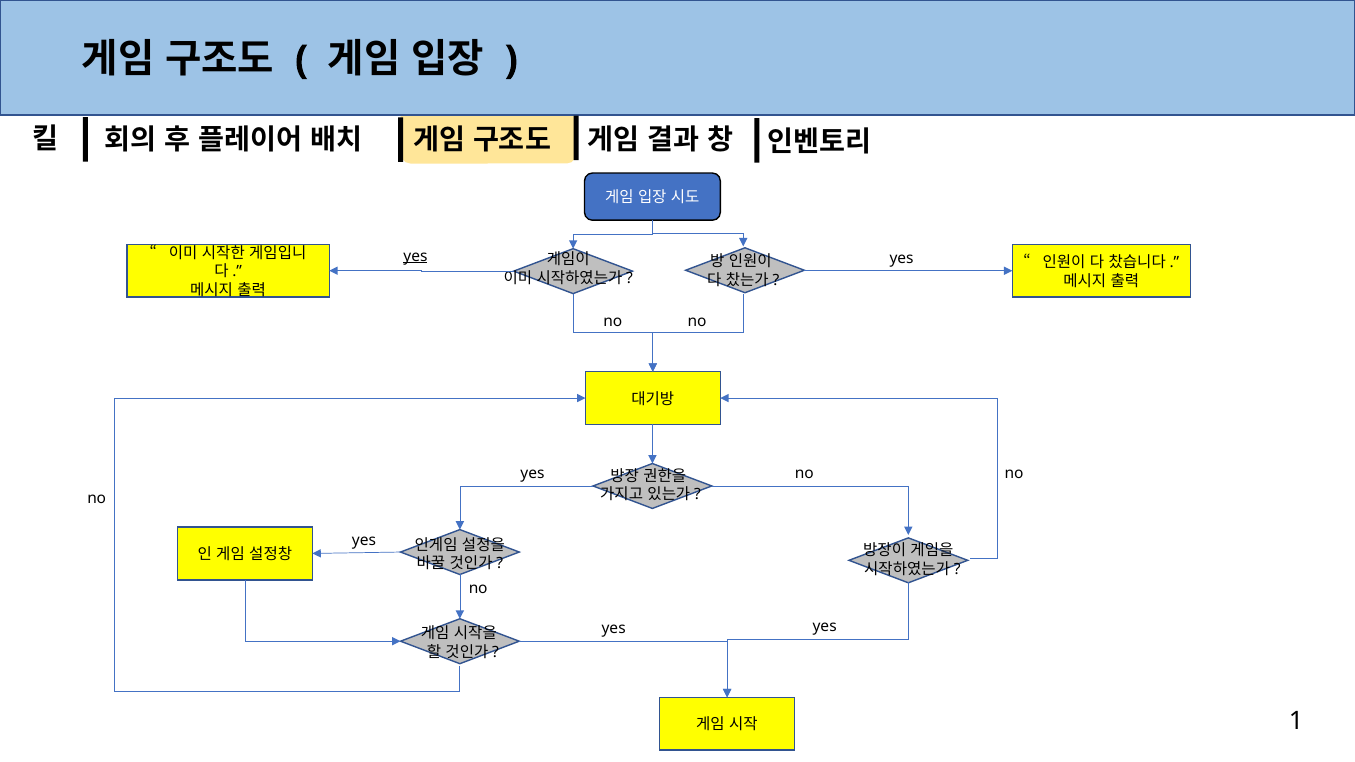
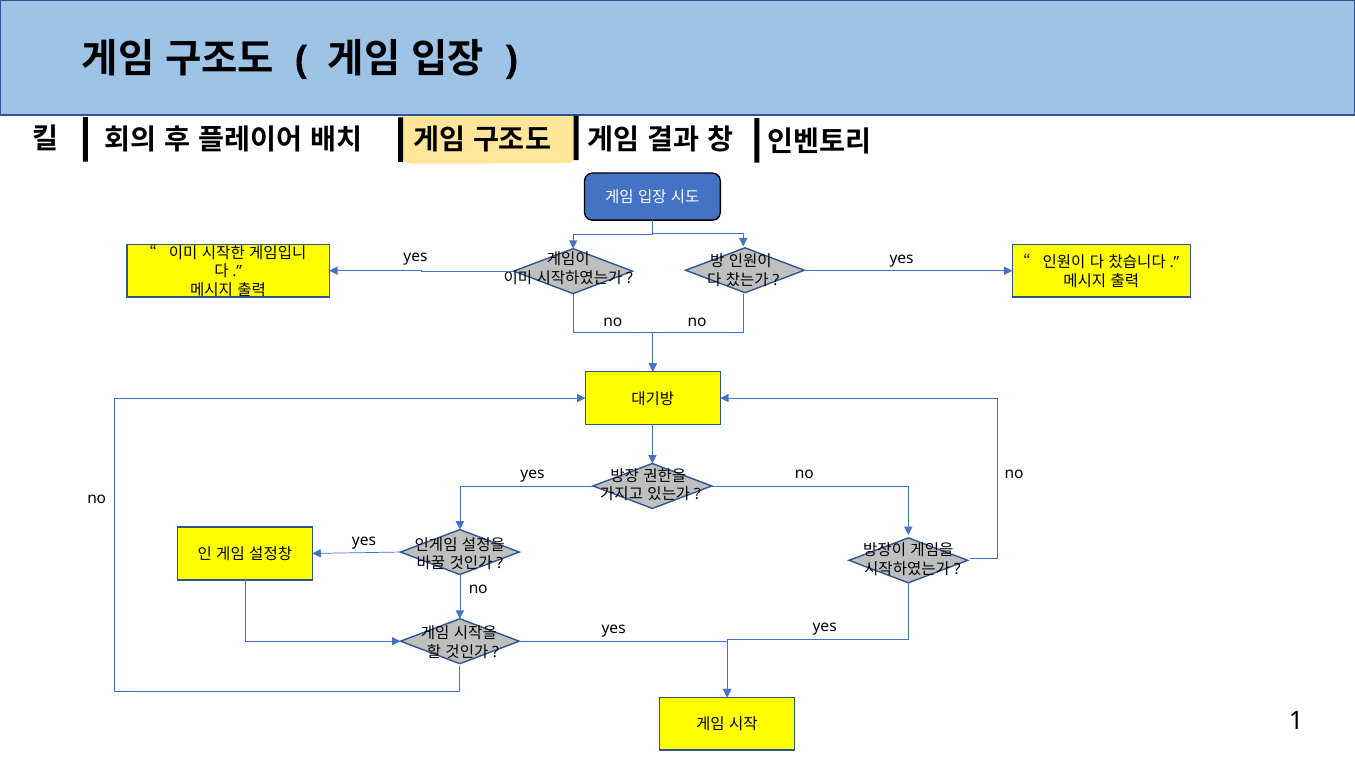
yes underline: present -> none (415, 256)
